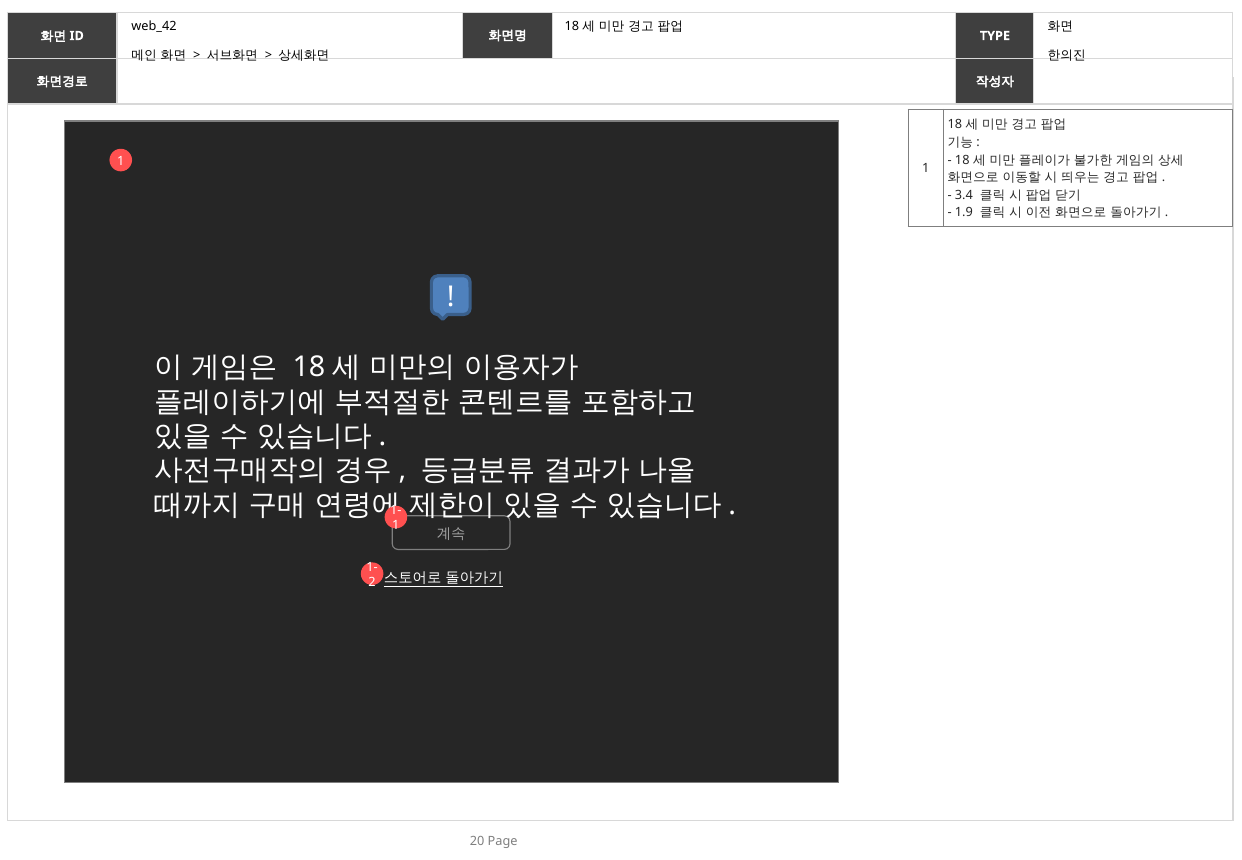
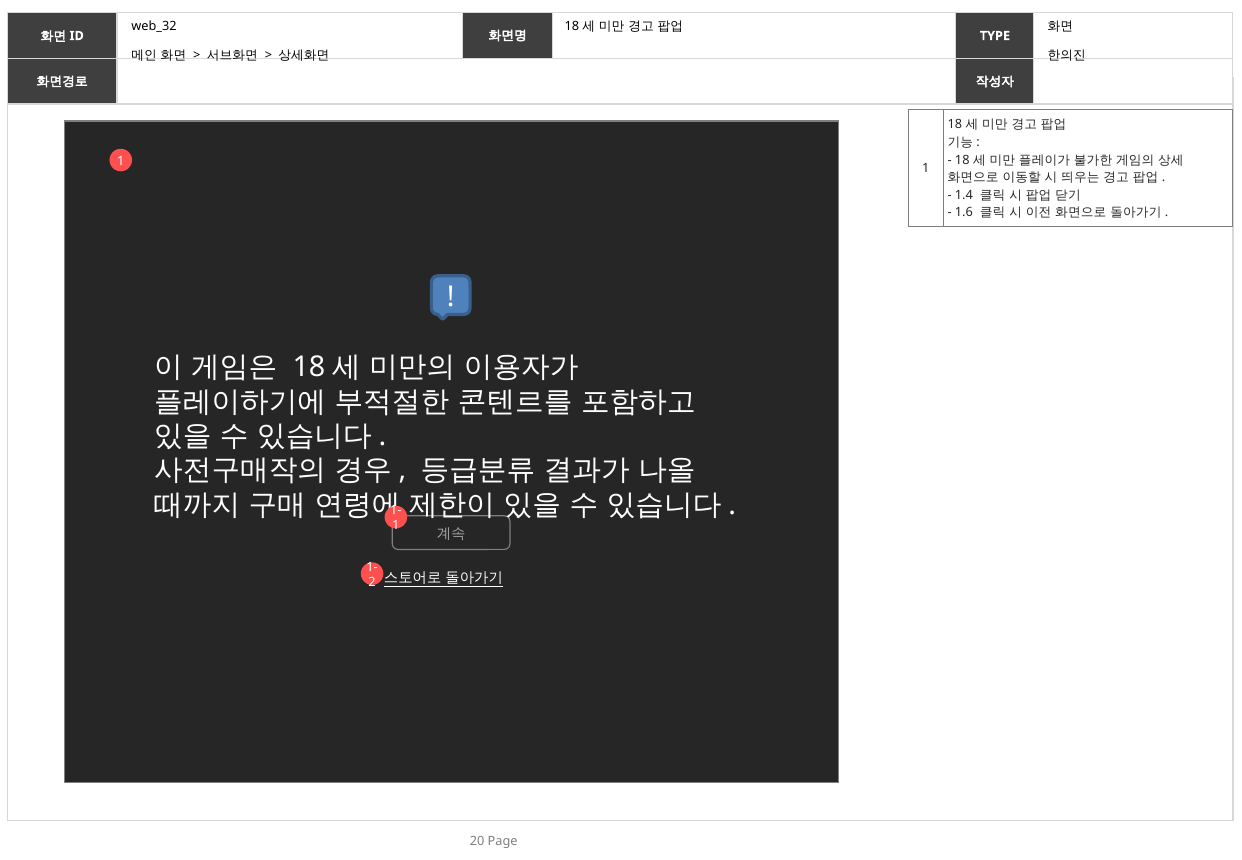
web_42: web_42 -> web_32 (154, 26)
3.4: 3.4 -> 1.4 (964, 195)
1.9: 1.9 -> 1.6 (964, 213)
